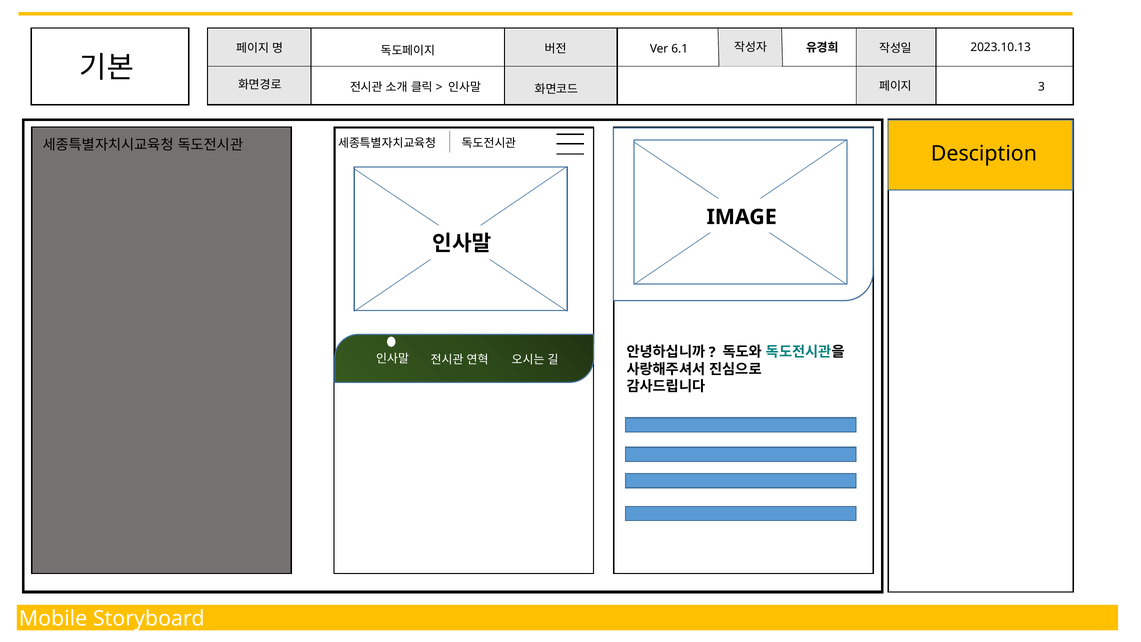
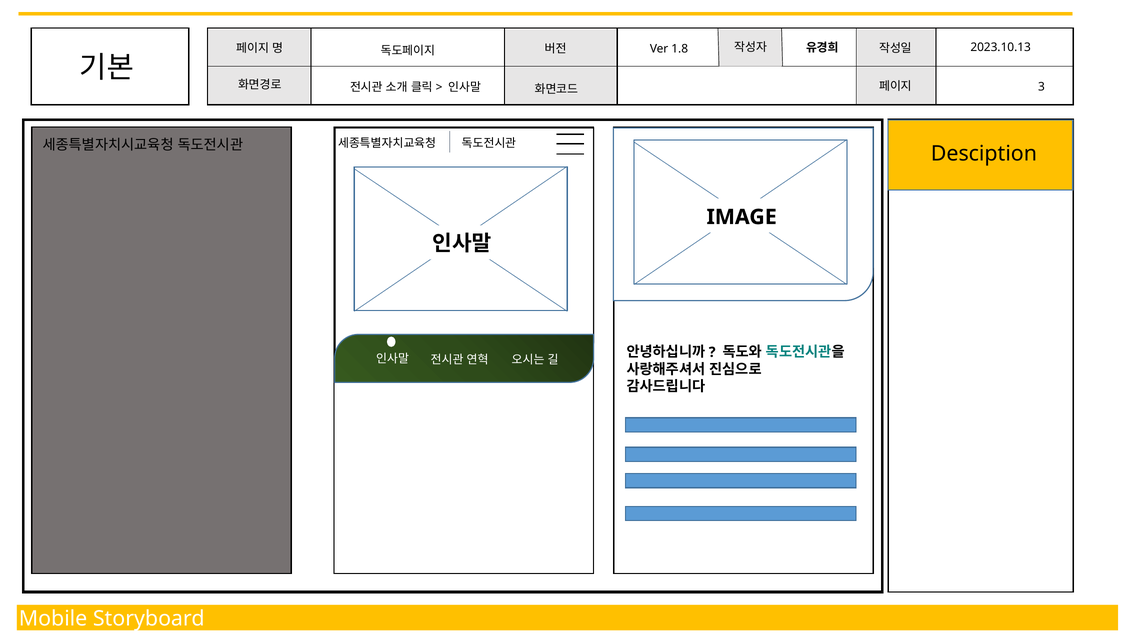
6.1: 6.1 -> 1.8 (680, 49)
